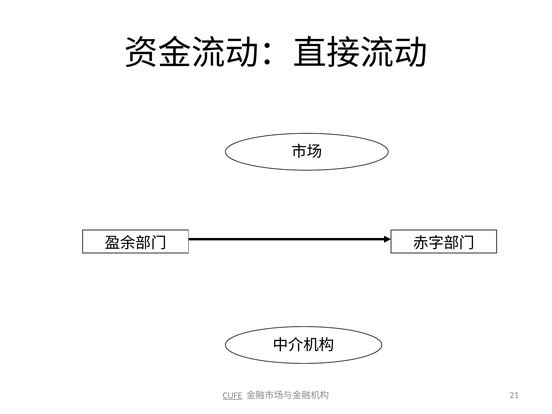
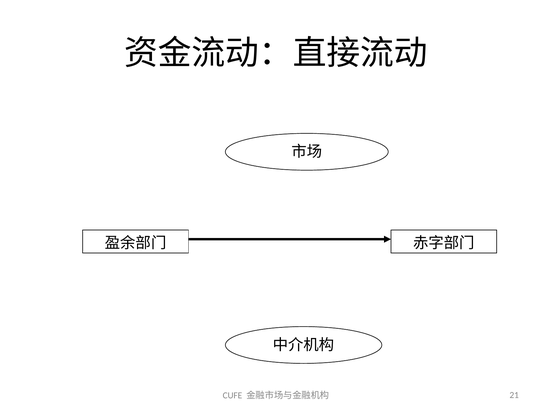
CUFE underline: present -> none (232, 395)
